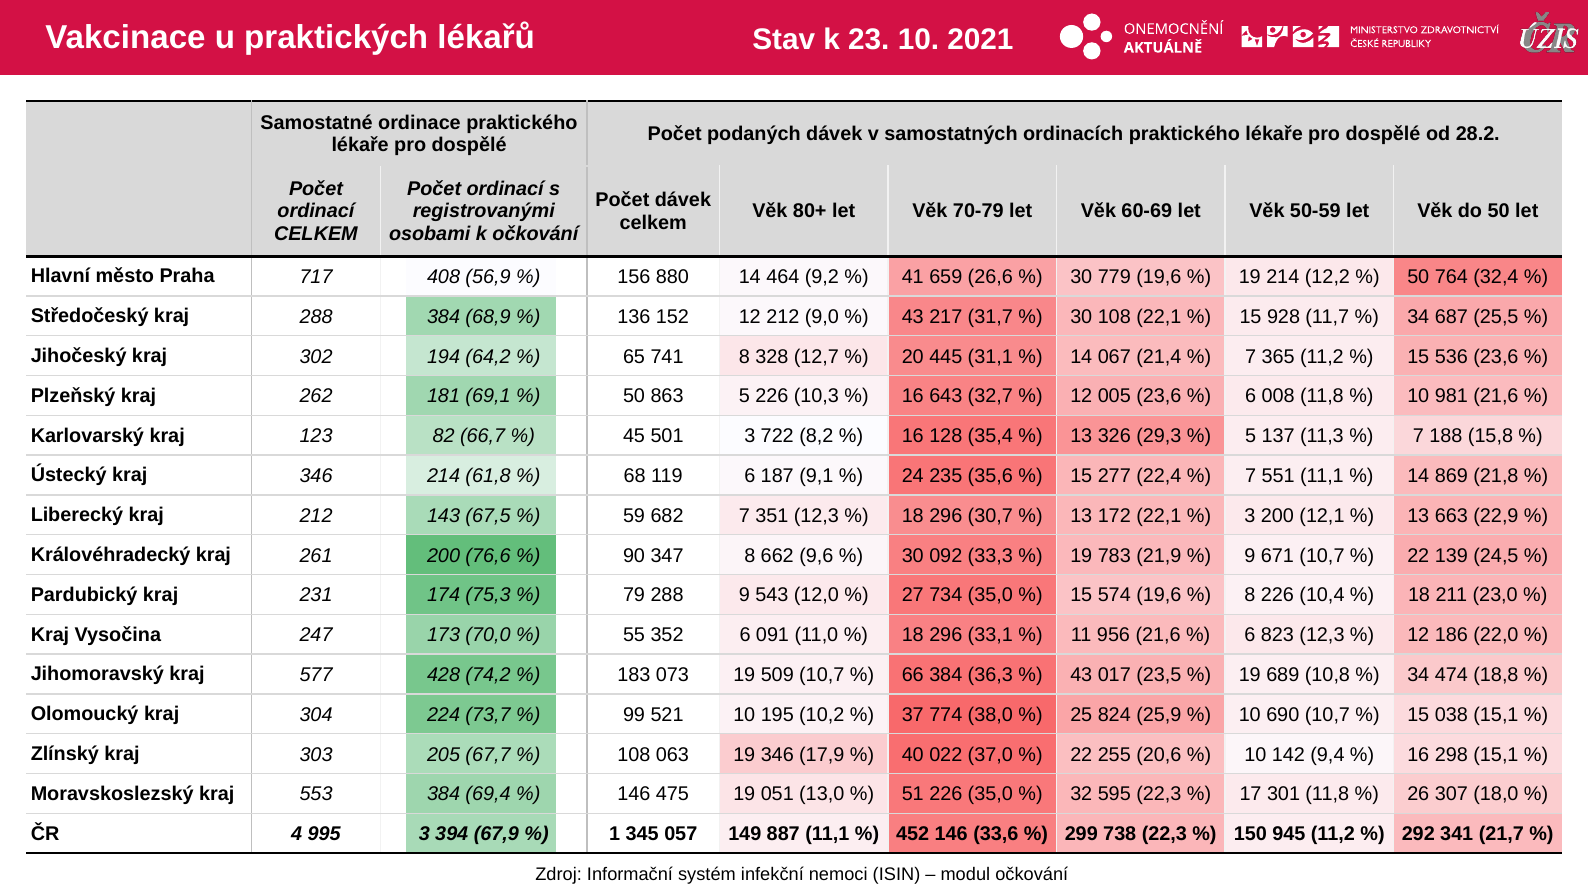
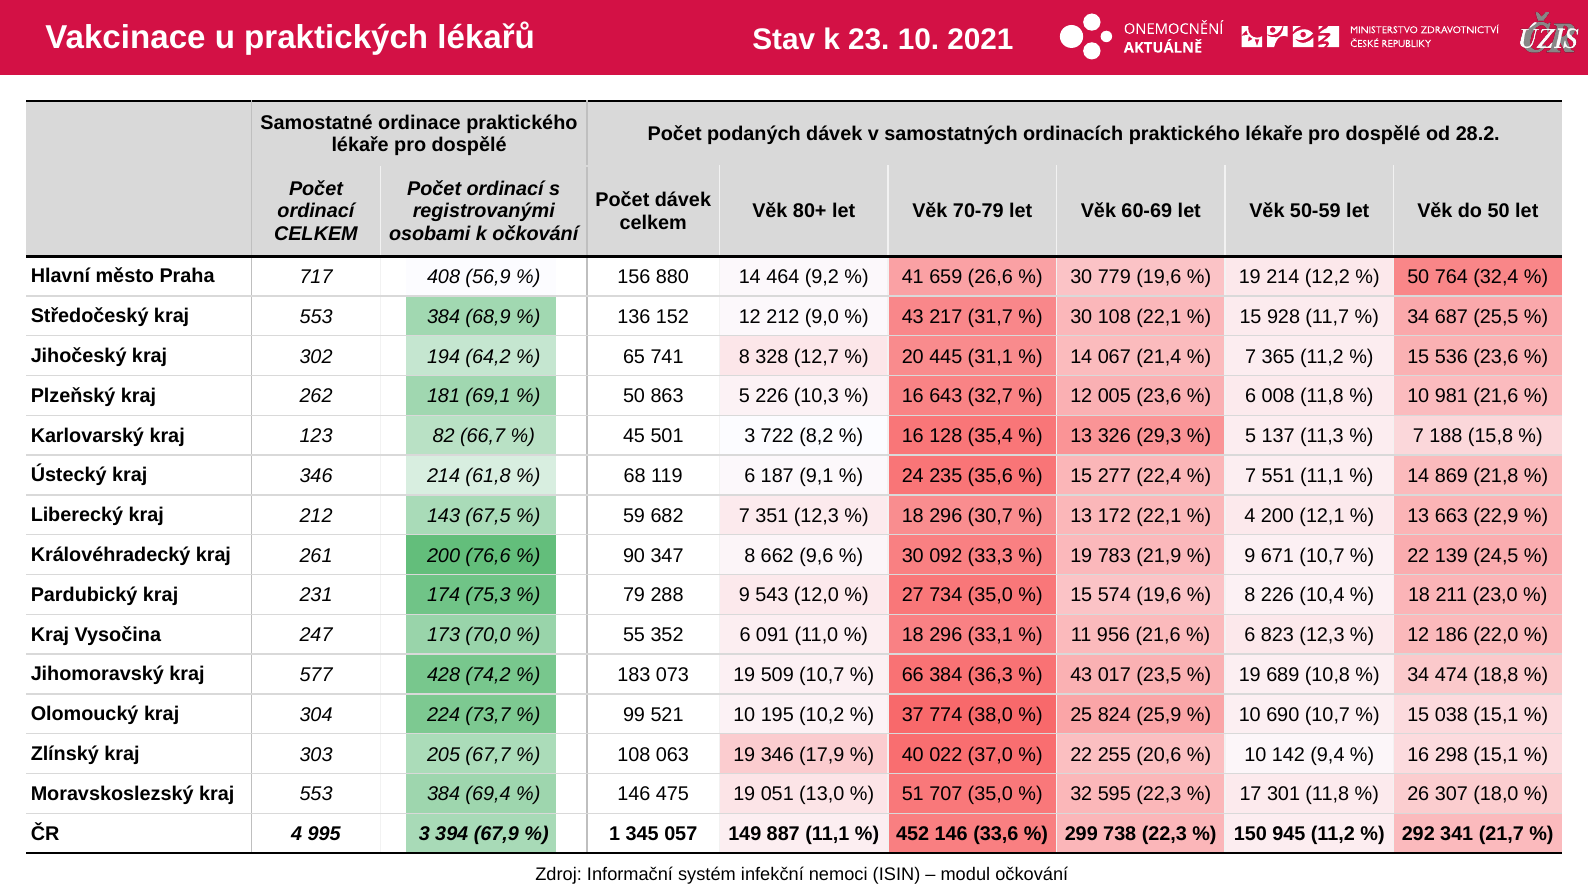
Středočeský kraj 288: 288 -> 553 (316, 317)
3: 3 -> 4 (1250, 516)
51 226: 226 -> 707 (946, 795)
